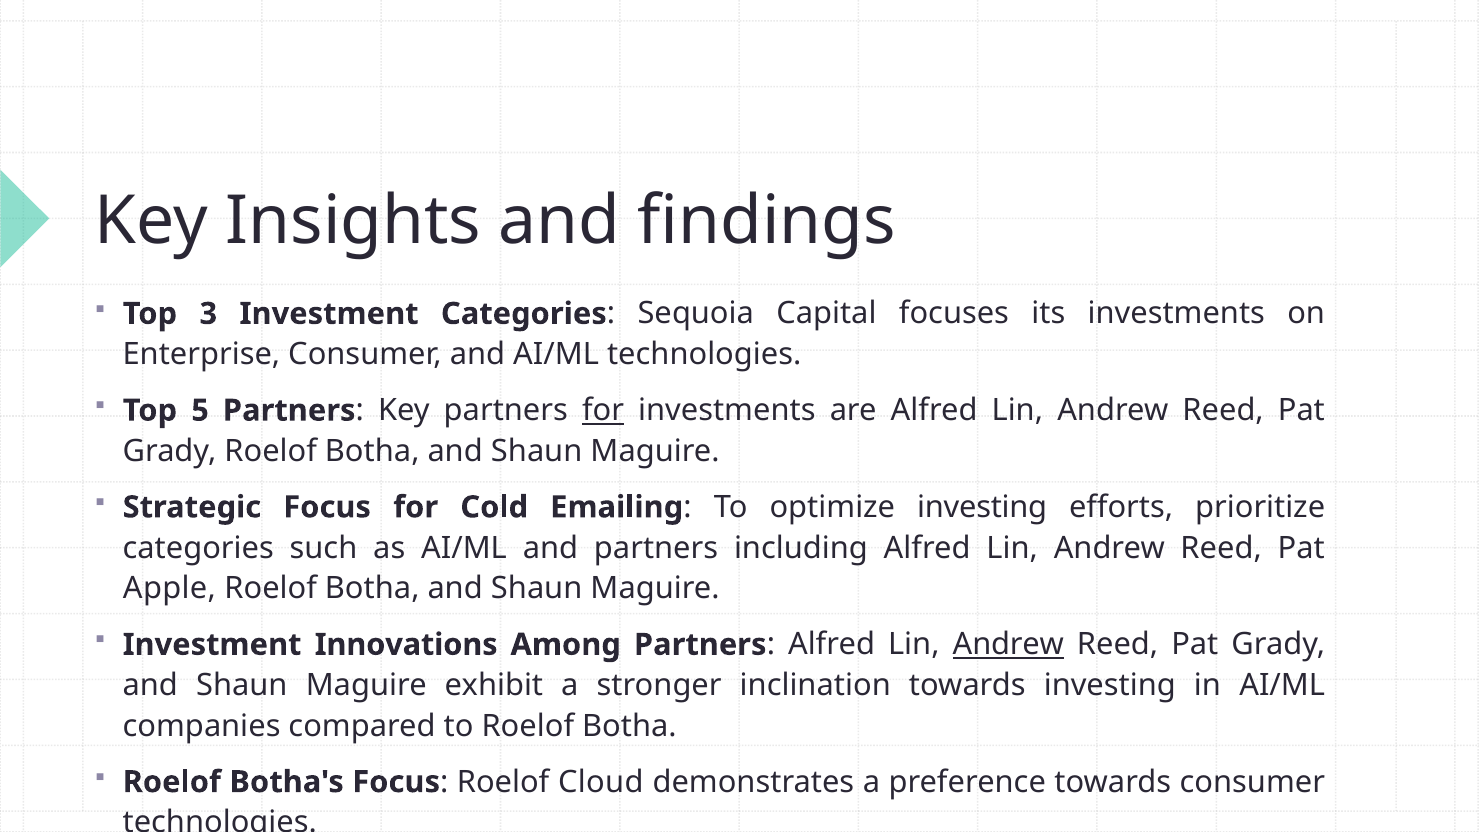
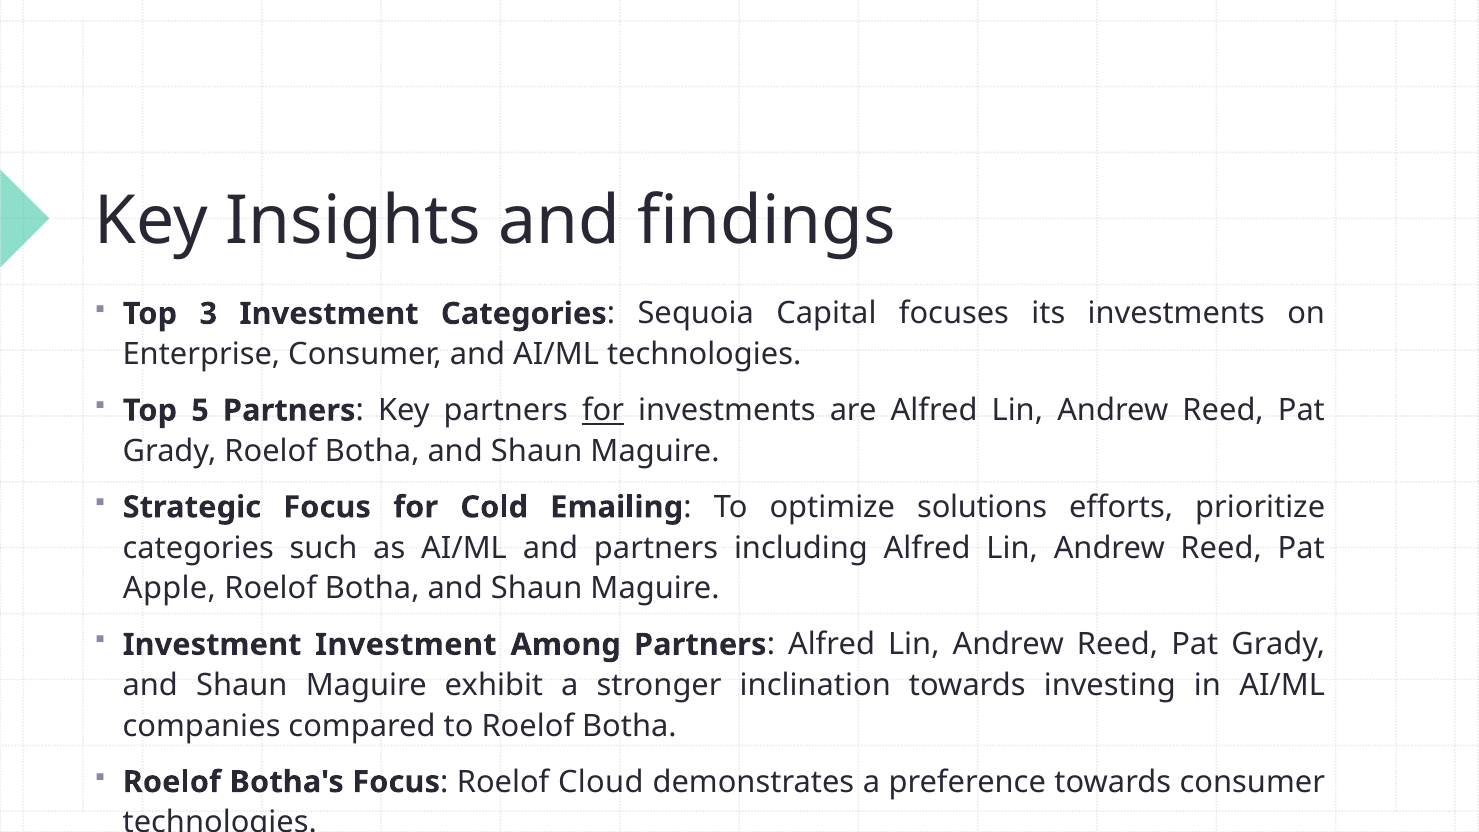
optimize investing: investing -> solutions (982, 507)
Investment Innovations: Innovations -> Investment (406, 645)
Andrew underline: present -> none (1008, 645)
